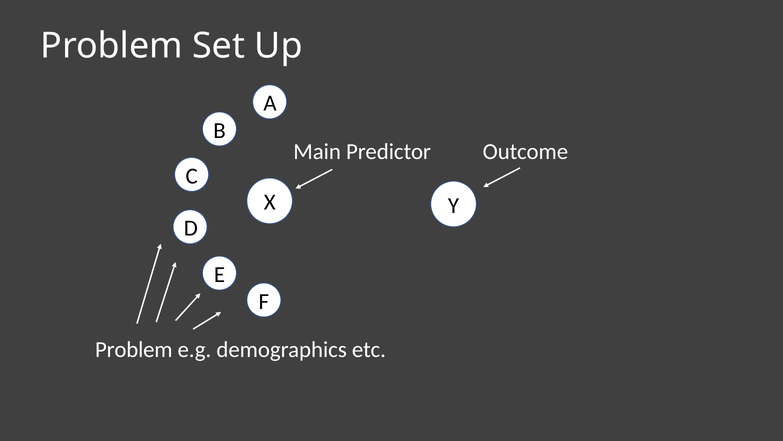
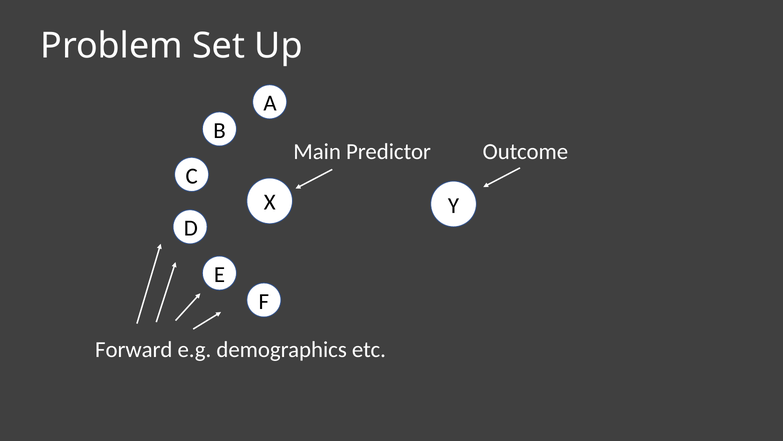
Problem: Problem -> Forward (134, 349)
